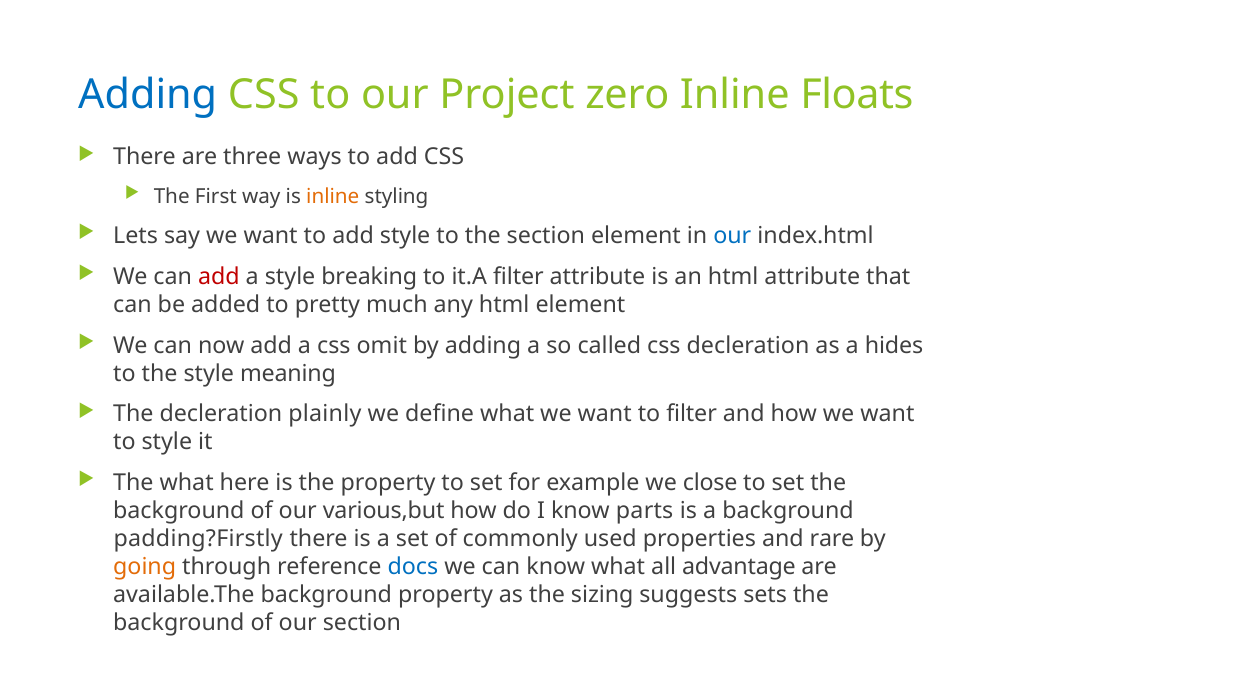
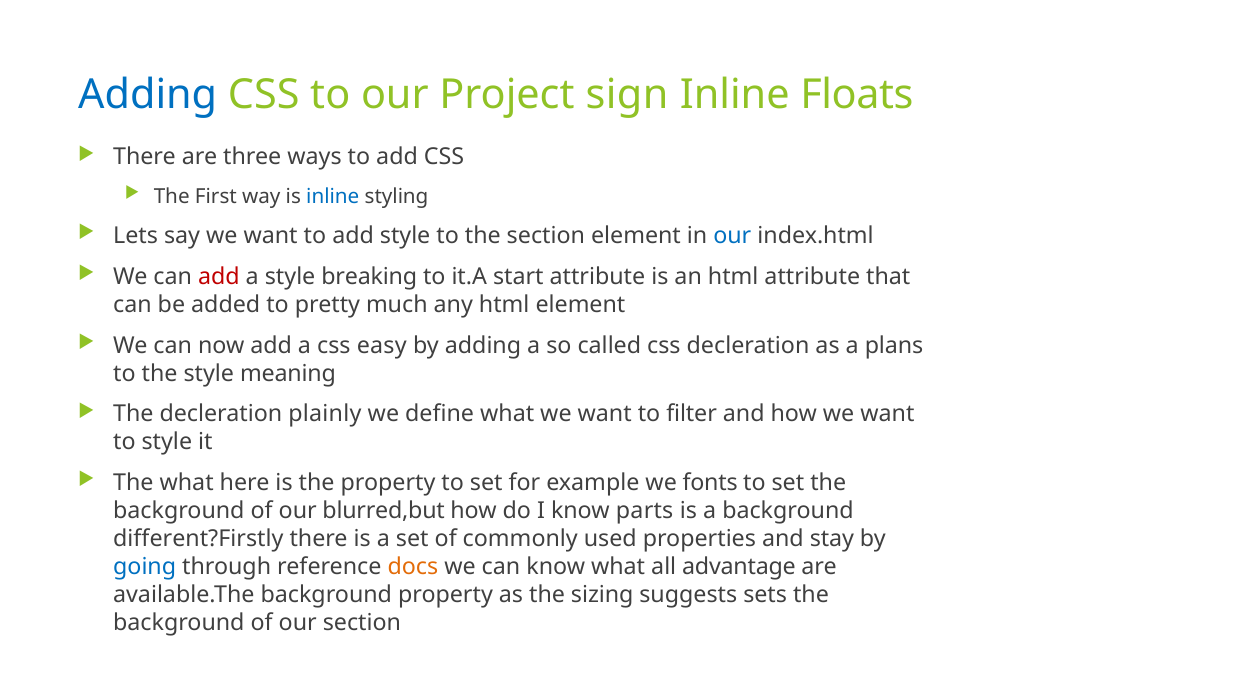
zero: zero -> sign (627, 94)
inline colour: orange -> blue (333, 196)
it.A filter: filter -> start (518, 277)
omit: omit -> easy (382, 346)
hides: hides -> plans (894, 346)
close: close -> fonts (710, 483)
various,but: various,but -> blurred,but (384, 511)
padding?Firstly: padding?Firstly -> different?Firstly (198, 539)
rare: rare -> stay (832, 539)
going colour: orange -> blue (145, 567)
docs colour: blue -> orange (413, 567)
